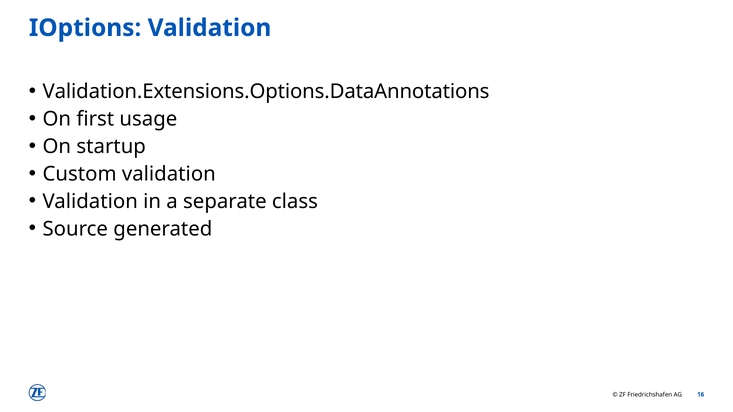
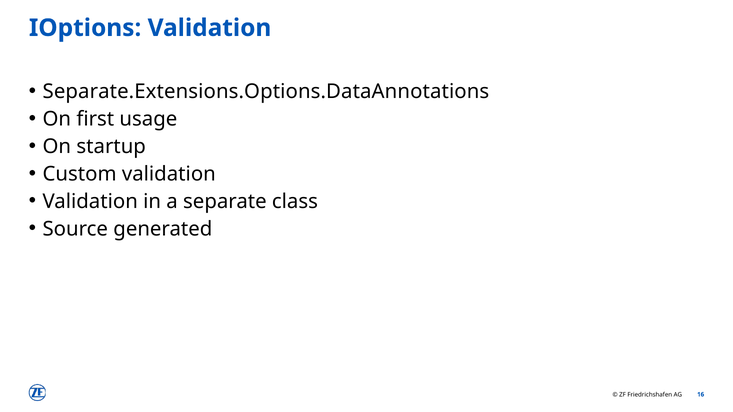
Validation.Extensions.Options.DataAnnotations: Validation.Extensions.Options.DataAnnotations -> Separate.Extensions.Options.DataAnnotations (266, 92)
